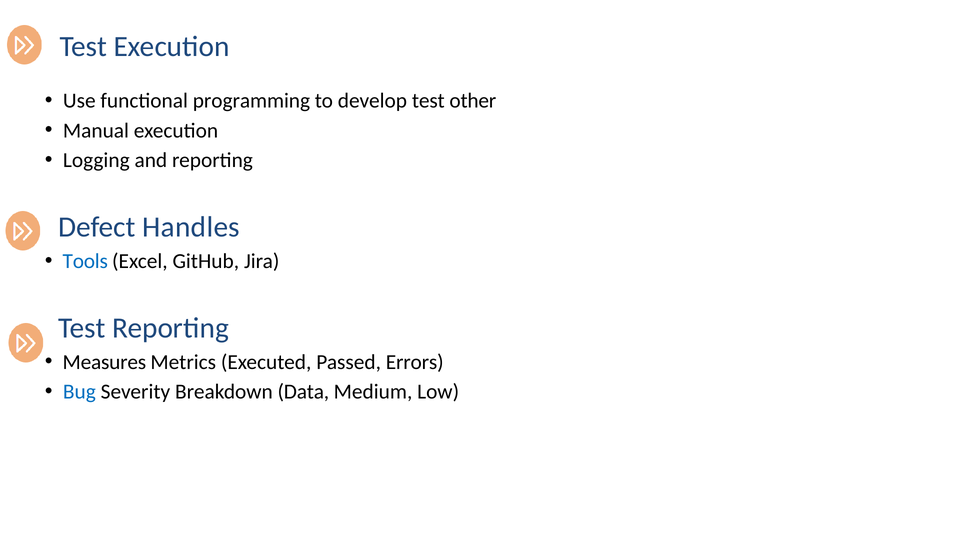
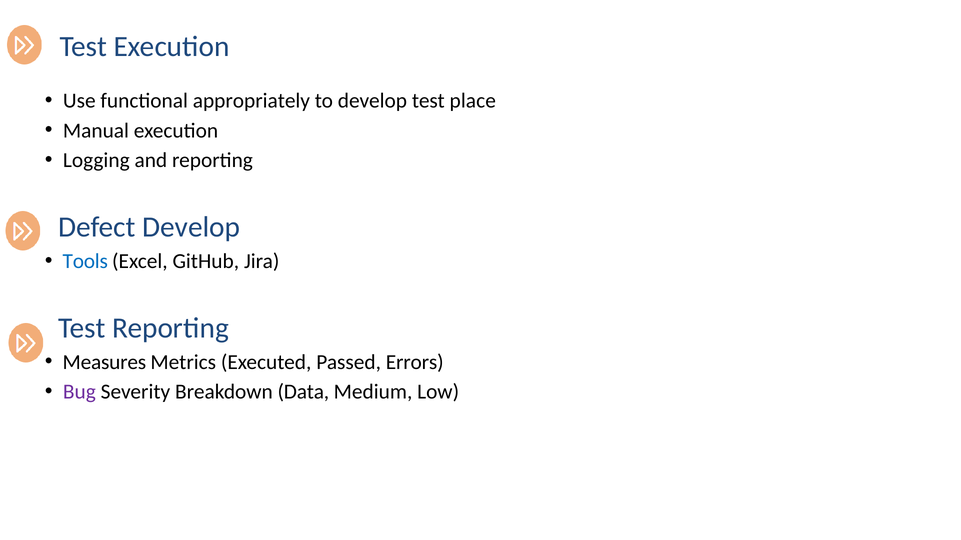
programming: programming -> appropriately (251, 101)
other: other -> place (473, 101)
Defect Handles: Handles -> Develop (191, 227)
Bug colour: blue -> purple (79, 392)
